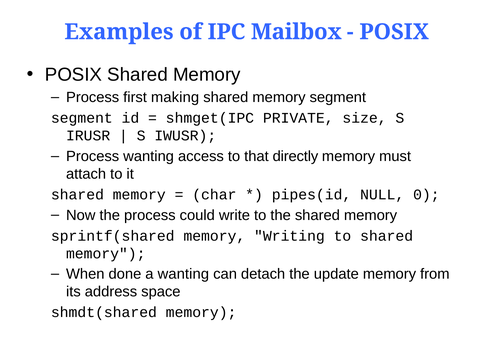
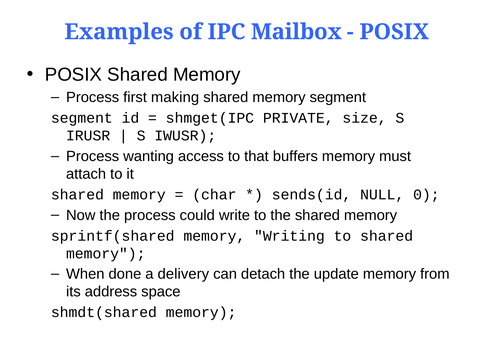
directly: directly -> buffers (295, 156)
pipes(id: pipes(id -> sends(id (312, 195)
a wanting: wanting -> delivery (183, 274)
